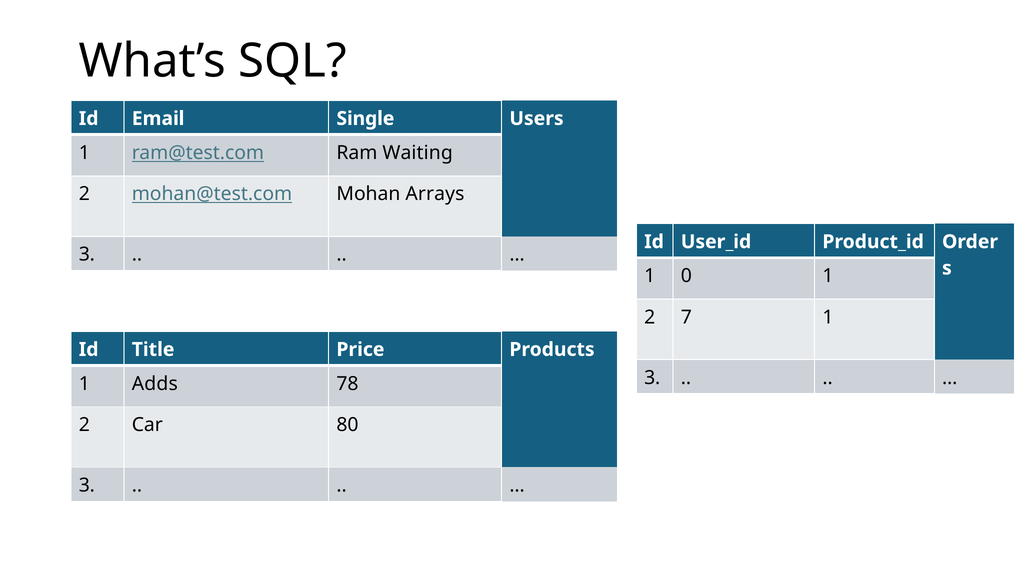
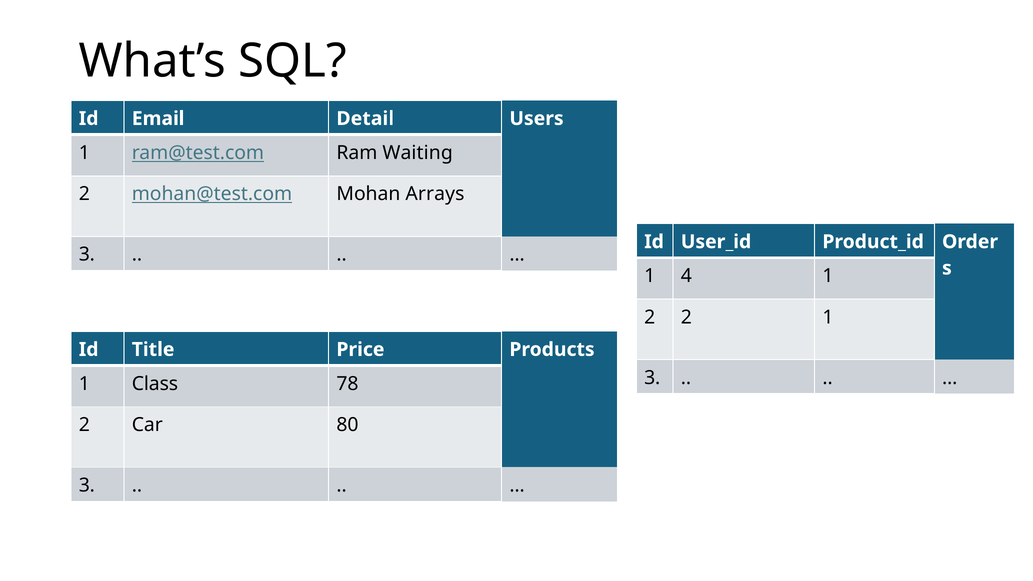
Single: Single -> Detail (365, 119)
0: 0 -> 4 (686, 276)
2 7: 7 -> 2 (686, 317)
Adds: Adds -> Class (155, 384)
